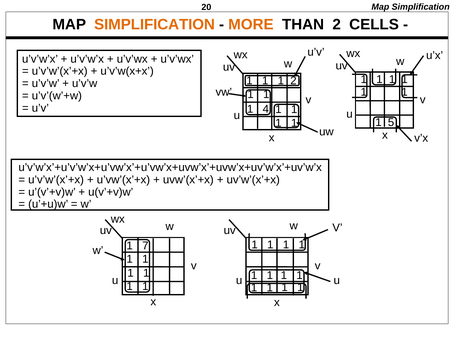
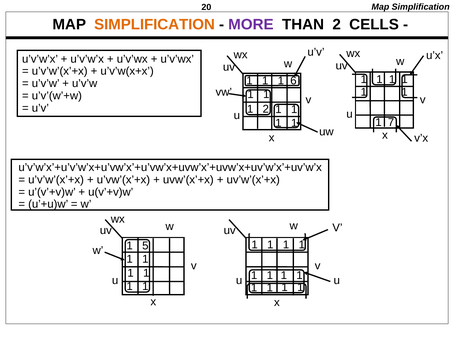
MORE colour: orange -> purple (251, 25)
1 2: 2 -> 6 (293, 81)
1 4: 4 -> 2 (266, 109)
5: 5 -> 7 (391, 123)
7: 7 -> 5 (145, 246)
